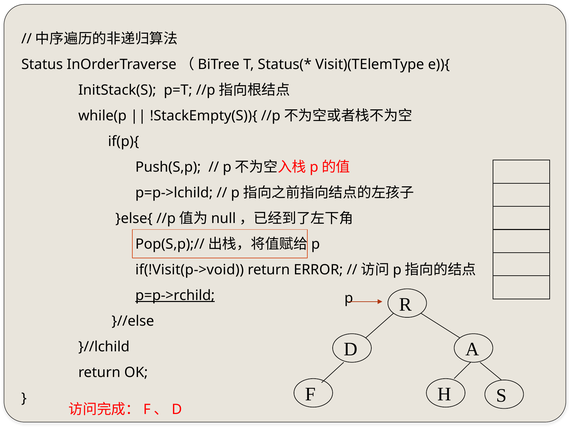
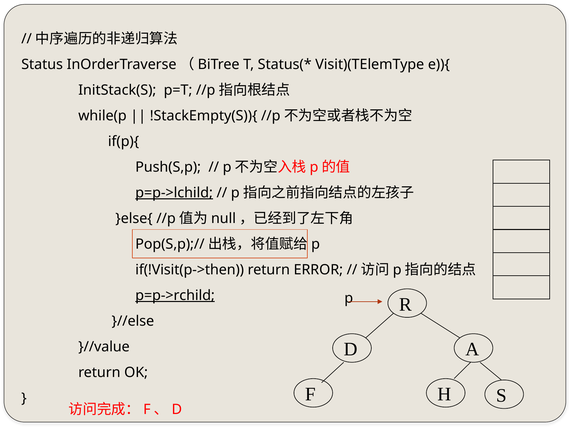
p=p->lchild underline: none -> present (174, 193)
if(!Visit(p->void: if(!Visit(p->void -> if(!Visit(p->then (190, 269)
}//lchild: }//lchild -> }//value (104, 346)
